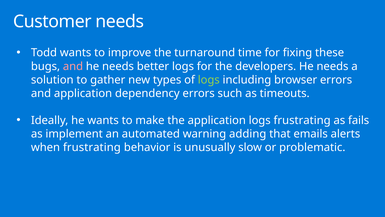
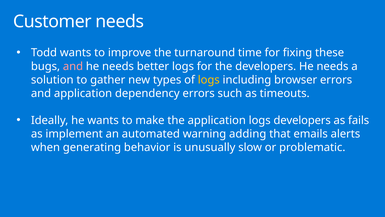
logs colour: light green -> yellow (209, 80)
logs frustrating: frustrating -> developers (302, 120)
when frustrating: frustrating -> generating (92, 147)
